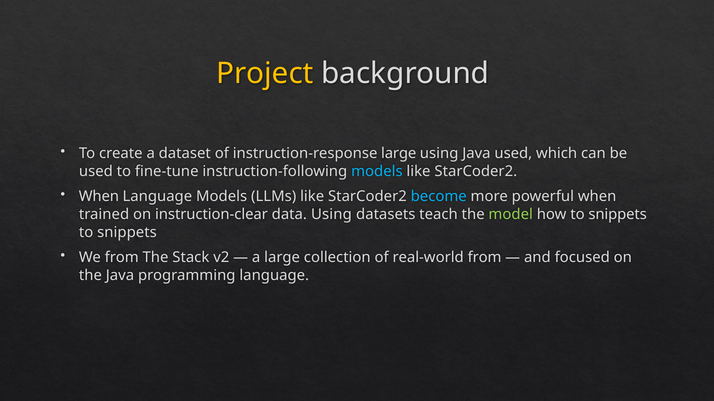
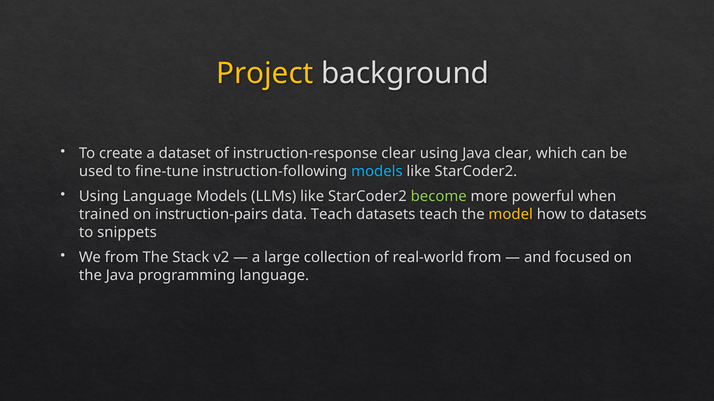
instruction-response large: large -> clear (399, 154)
Java used: used -> clear (513, 154)
When: When -> Using (99, 197)
become colour: light blue -> light green (439, 197)
instruction-clear: instruction-clear -> instruction-pairs (211, 215)
data Using: Using -> Teach (331, 215)
model colour: light green -> yellow (511, 215)
how to snippets: snippets -> datasets (618, 215)
